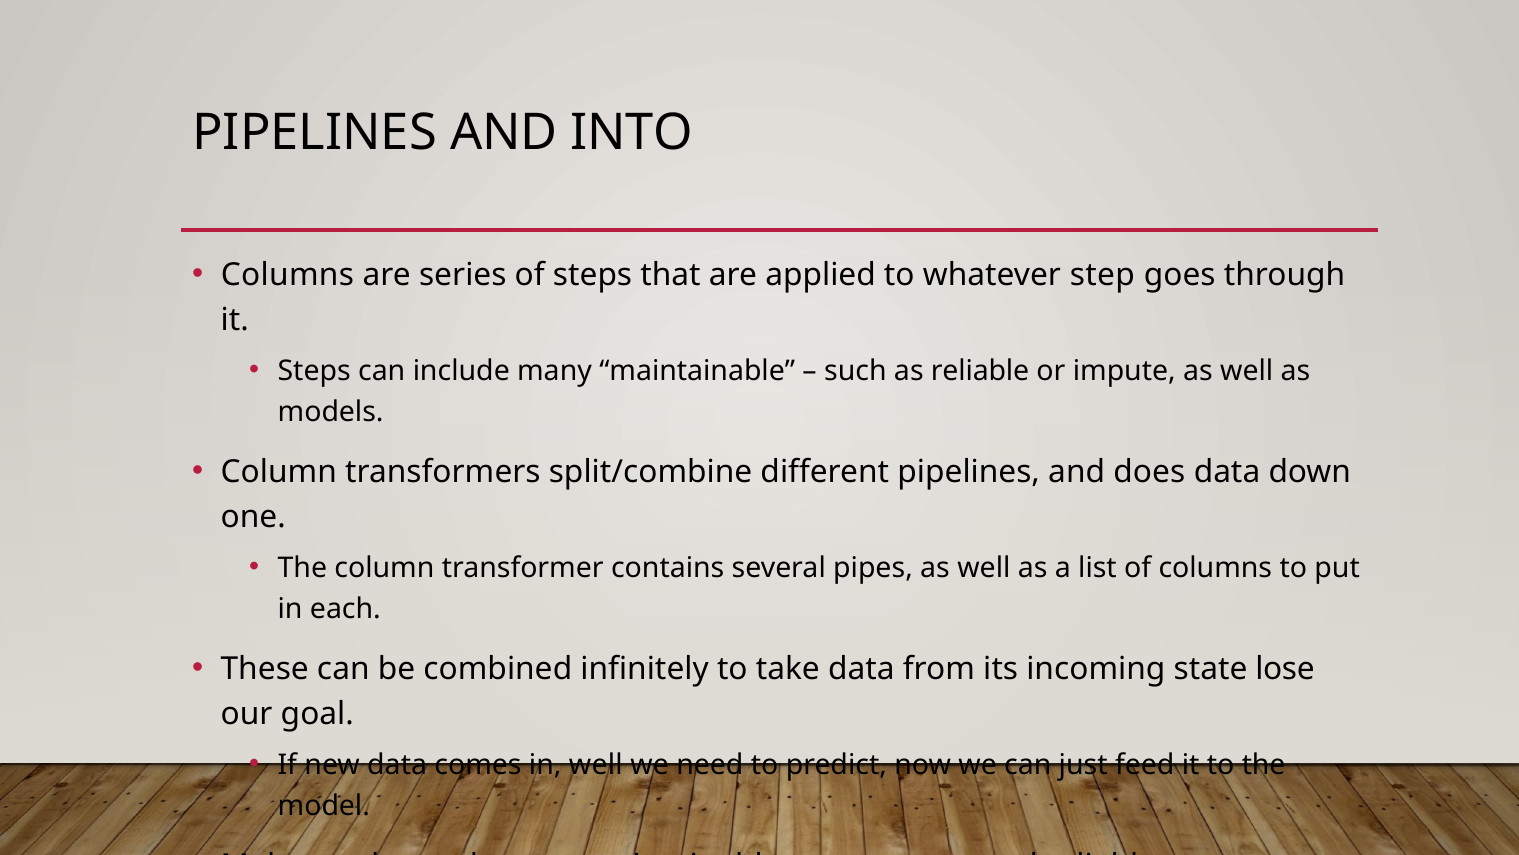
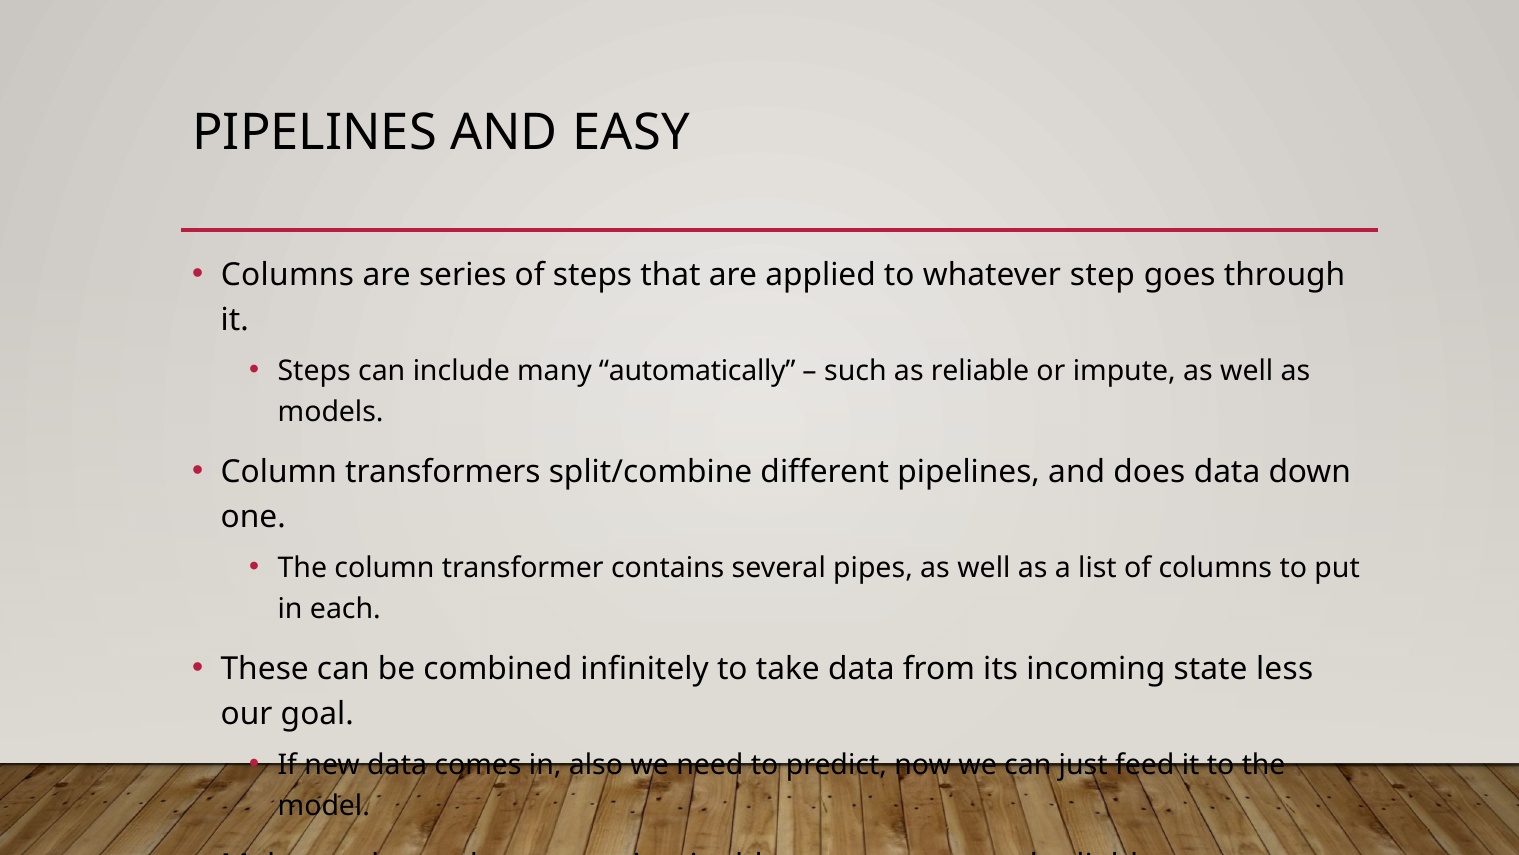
AND INTO: INTO -> EASY (631, 133)
many maintainable: maintainable -> automatically (697, 371)
lose: lose -> less (1285, 668)
in well: well -> also (596, 765)
